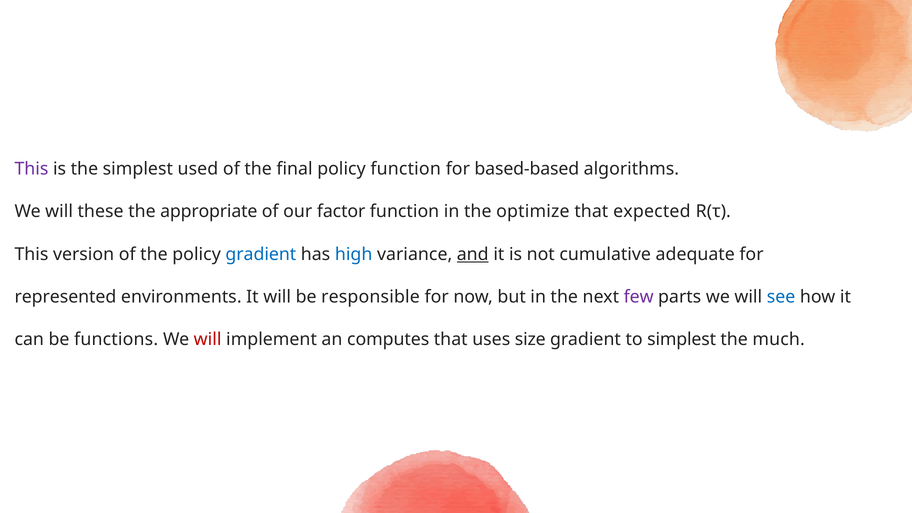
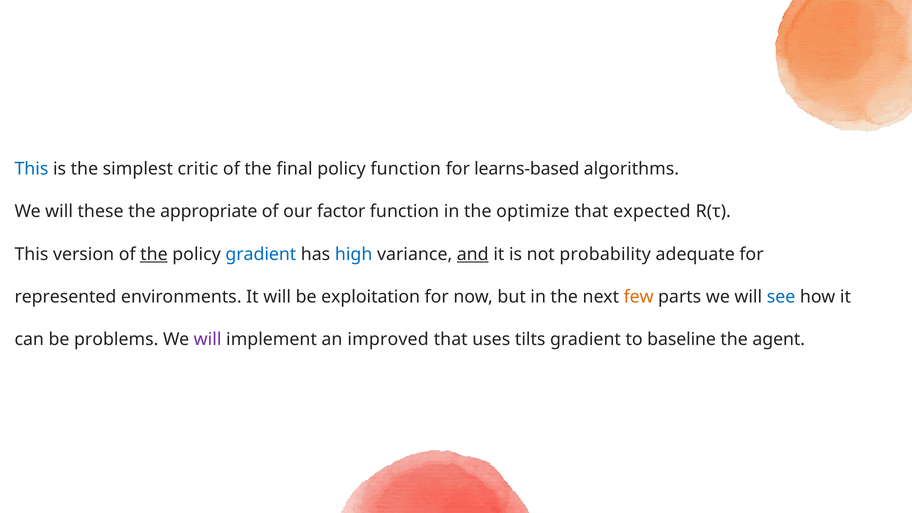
This colour: purple -> blue (31, 169)
used: used -> critic (198, 169)
based-based: based-based -> learns-based (527, 169)
the underline: none -> present (154, 254)
cumulative: cumulative -> probability (605, 254)
responsible: responsible -> exploitation (371, 297)
few colour: purple -> orange (639, 297)
functions: functions -> problems (116, 339)
will colour: red -> purple (208, 339)
computes: computes -> improved (388, 339)
size: size -> tilts (530, 339)
to simplest: simplest -> baseline (682, 339)
much: much -> agent (779, 339)
